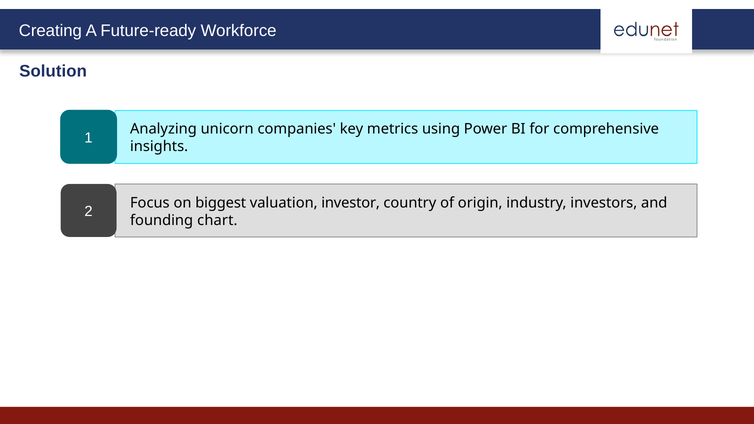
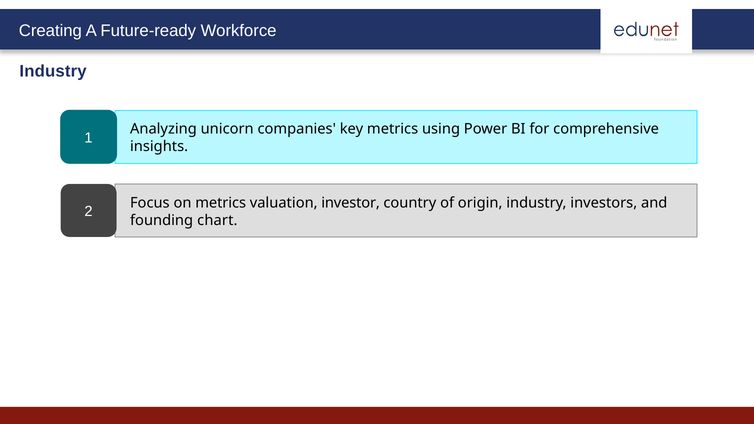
Solution: Solution -> Industry (53, 71)
on biggest: biggest -> metrics (221, 203)
